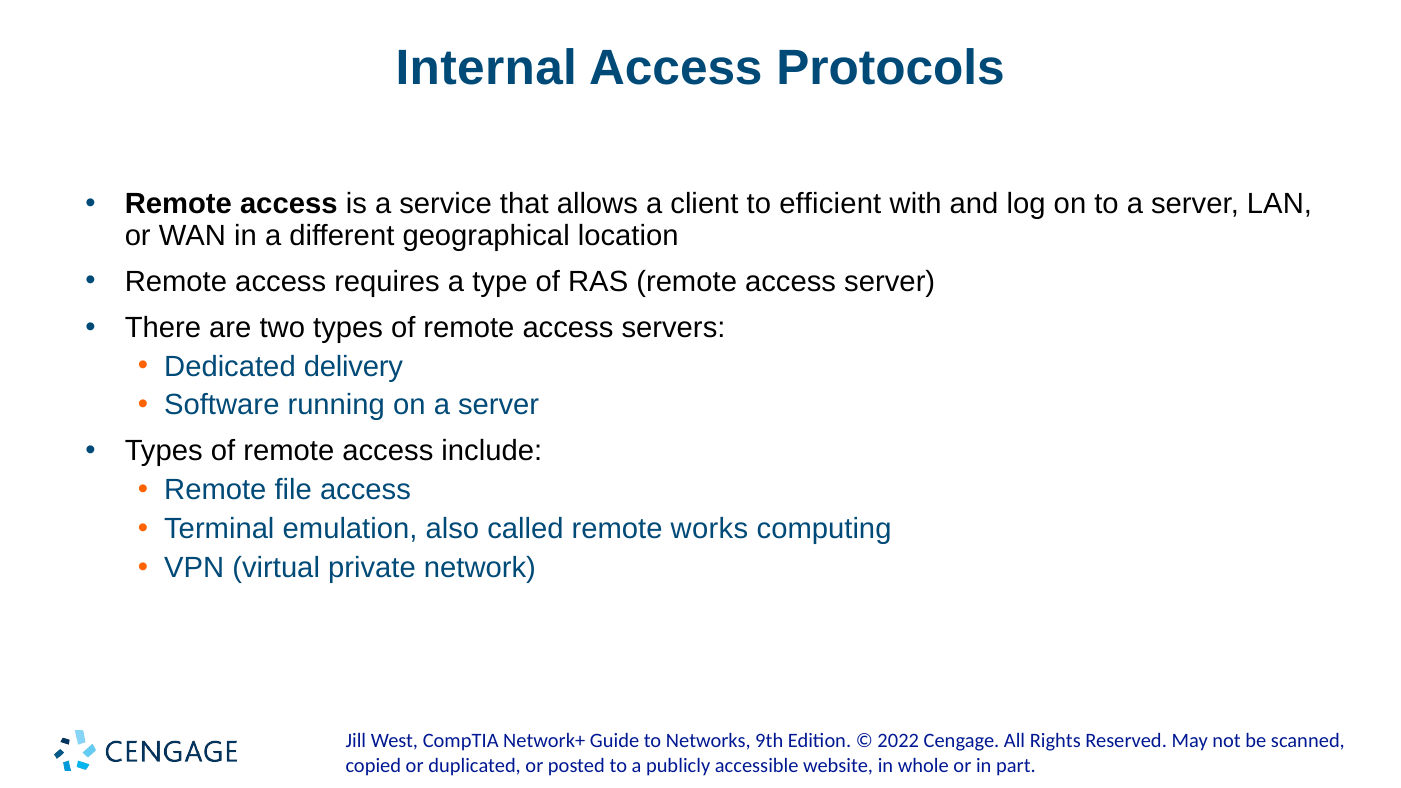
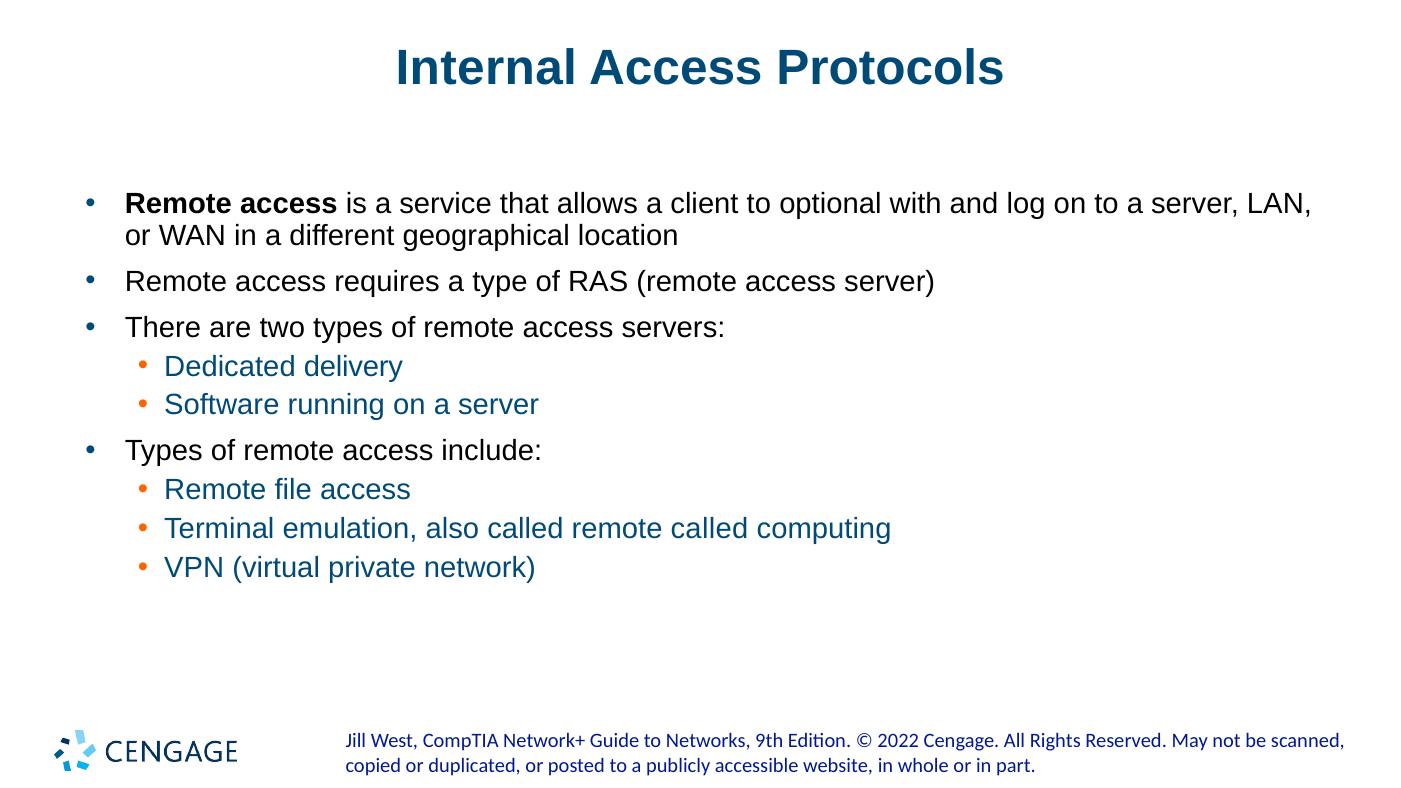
efficient: efficient -> optional (830, 204)
remote works: works -> called (709, 529)
